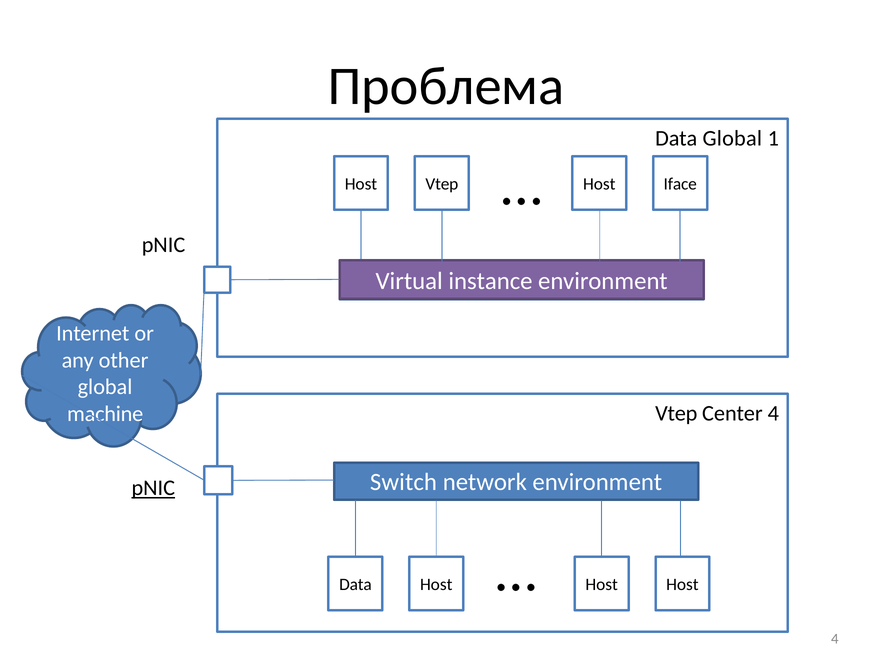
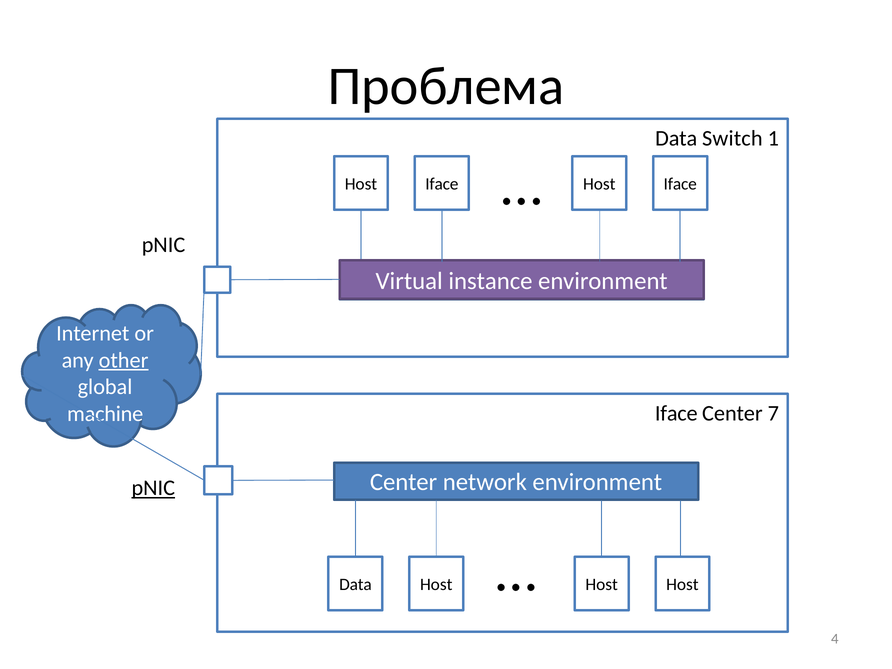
Data Global: Global -> Switch (732, 138)
Vtep: Vtep -> Iface (442, 184)
other underline: none -> present (124, 360)
Vtep: Vtep -> Iface (676, 413)
Center 4: 4 -> 7 (773, 413)
Switch: Switch -> Center (404, 482)
